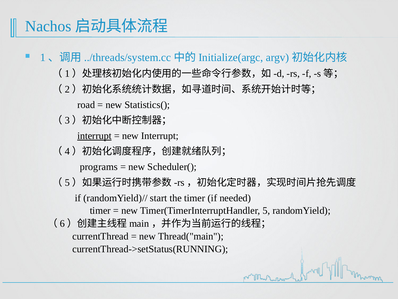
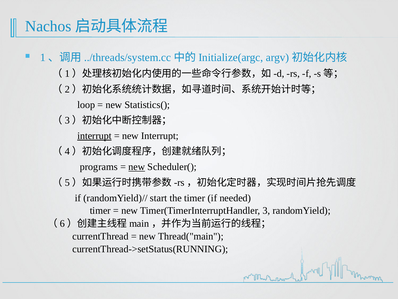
road: road -> loop (86, 105)
new underline: none -> present (137, 167)
5: 5 -> 3 (266, 210)
